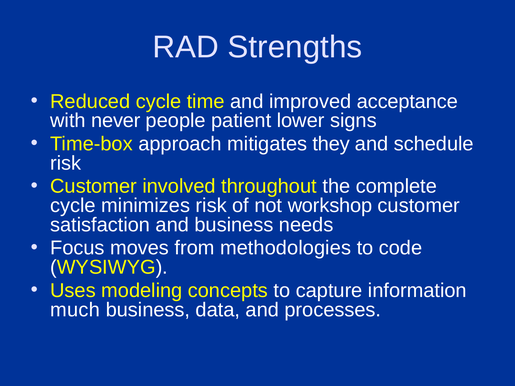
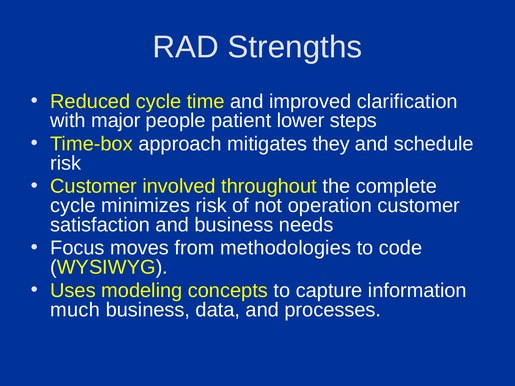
acceptance: acceptance -> clarification (407, 101)
never: never -> major (116, 121)
signs: signs -> steps (353, 121)
workshop: workshop -> operation (330, 206)
